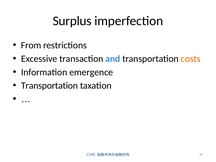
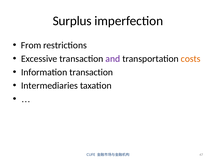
and colour: blue -> purple (113, 59)
Information emergence: emergence -> transaction (91, 72)
Transportation: Transportation -> Intermediaries (49, 86)
